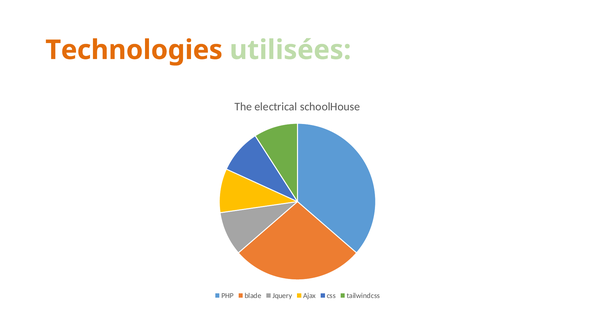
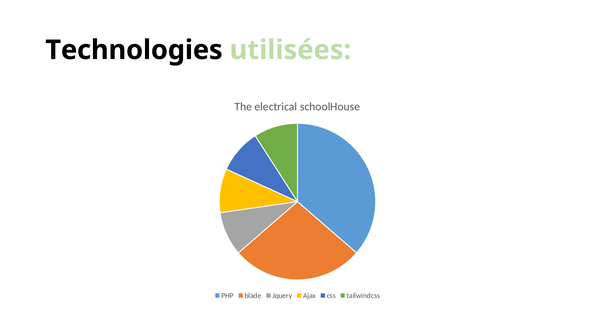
Technologies colour: orange -> black (134, 50)
